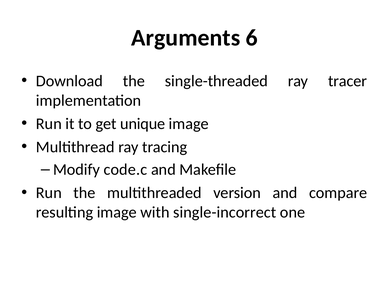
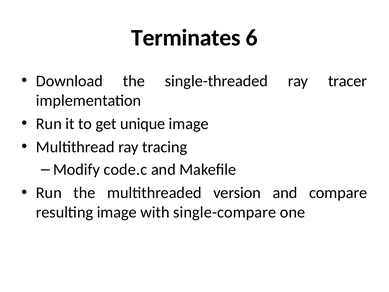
Arguments: Arguments -> Terminates (186, 38)
single-incorrect: single-incorrect -> single-compare (225, 212)
